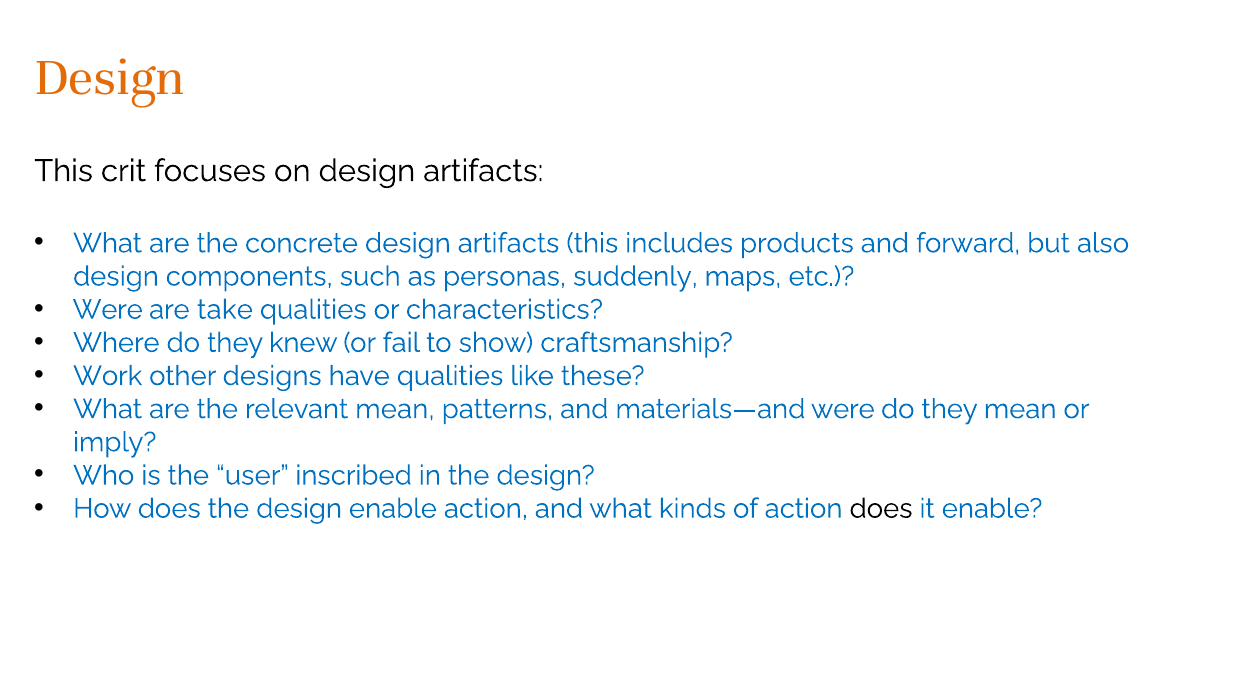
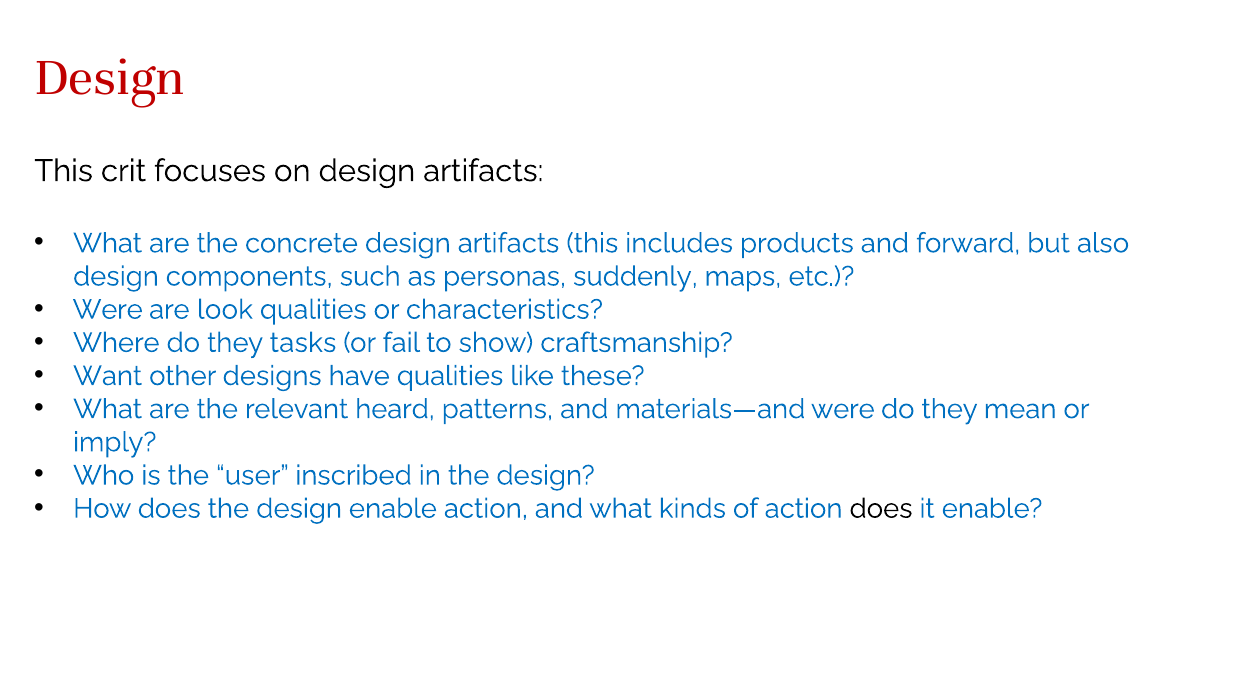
Design colour: orange -> red (110, 77)
take: take -> look (225, 309)
knew: knew -> tasks (303, 343)
Work: Work -> Want (108, 376)
relevant mean: mean -> heard (395, 409)
